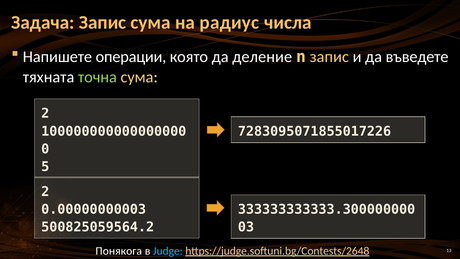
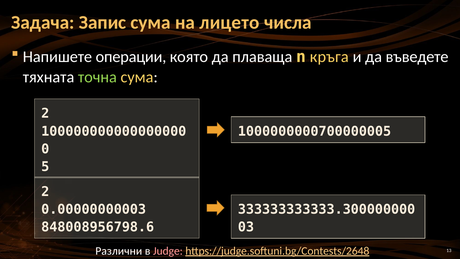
радиус: радиус -> лицето (229, 22)
деление: деление -> плаваща (262, 57)
n запис: запис -> кръга (329, 57)
7283095071855017226: 7283095071855017226 -> 1000000000700000005 (315, 131)
500825059564.2: 500825059564.2 -> 848008956798.6 (98, 227)
Понякога: Понякога -> Различни (119, 251)
Judge colour: light blue -> pink (168, 251)
